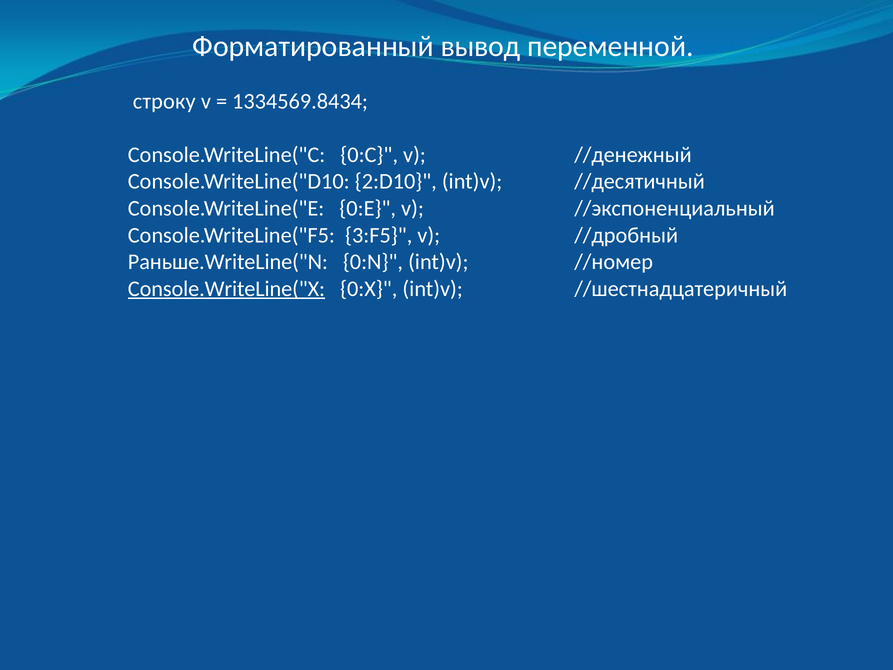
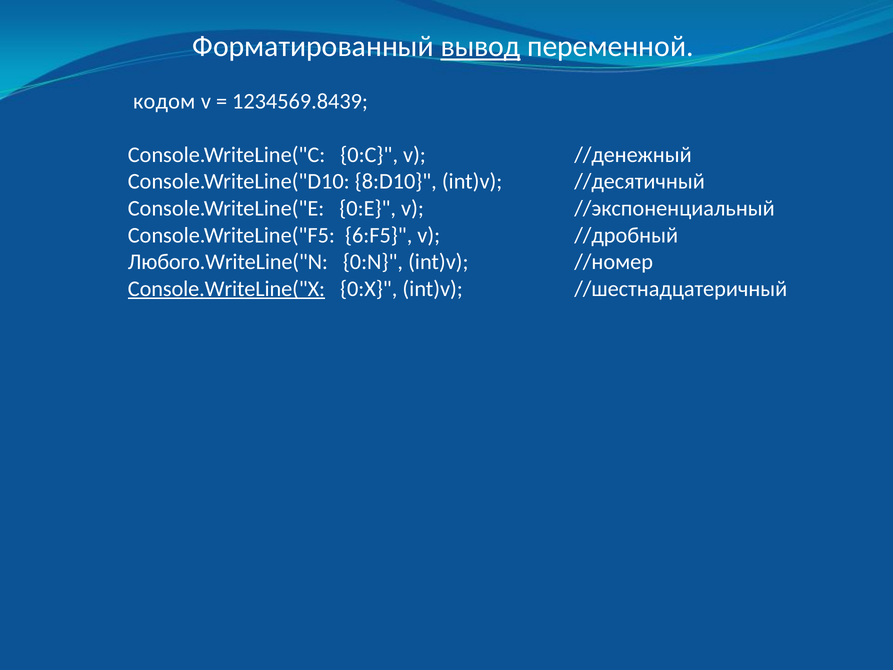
вывод underline: none -> present (481, 47)
строку: строку -> кодом (164, 101)
1334569.8434: 1334569.8434 -> 1234569.8439 (300, 101)
2:D10: 2:D10 -> 8:D10 (396, 182)
3:F5: 3:F5 -> 6:F5 (379, 235)
Раньше.WriteLine("N: Раньше.WriteLine("N -> Любого.WriteLine("N (228, 262)
